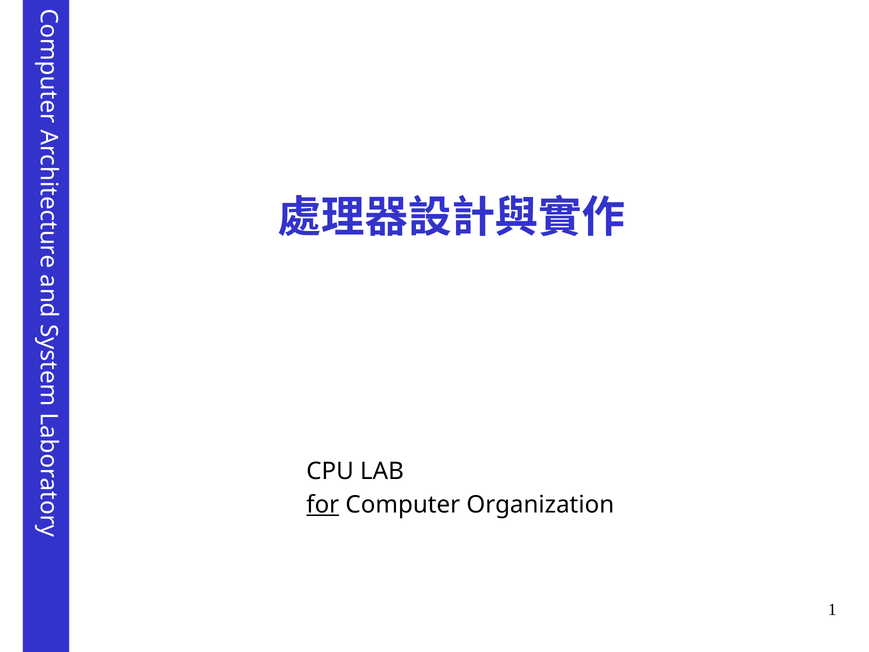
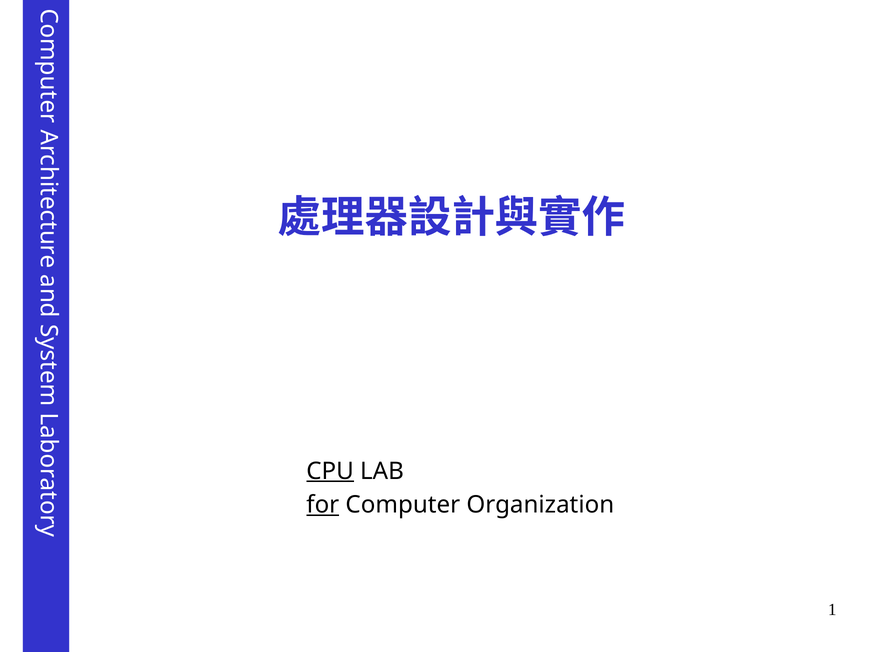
CPU underline: none -> present (330, 471)
